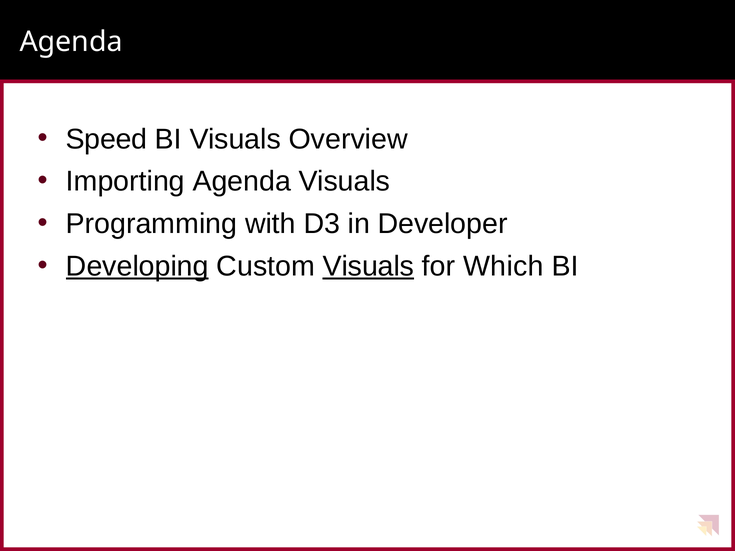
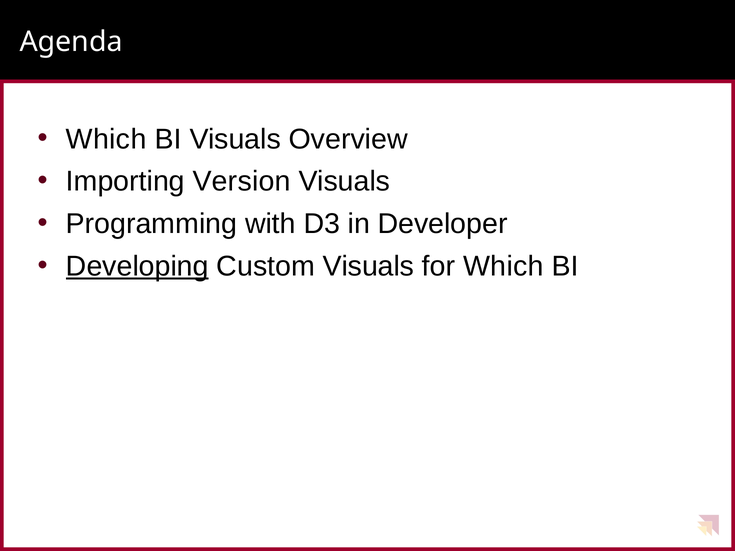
Speed: Speed -> Which (106, 139)
Importing Agenda: Agenda -> Version (242, 182)
Visuals underline: present -> none (369, 266)
